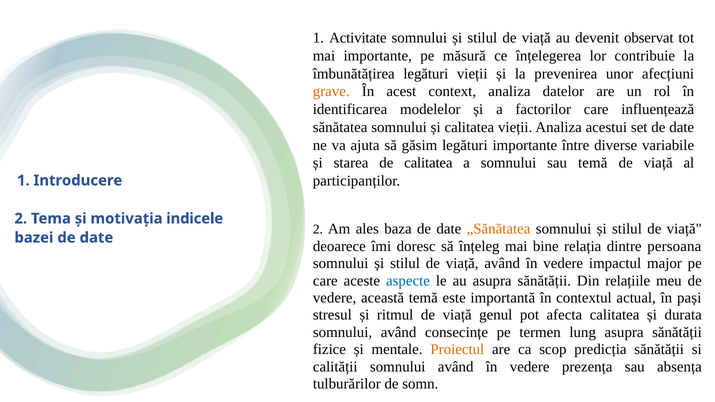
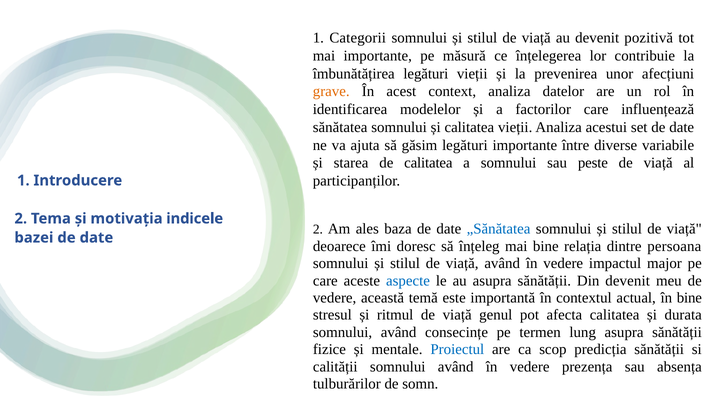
Activitate: Activitate -> Categorii (358, 38)
observat: observat -> pozitivă (649, 38)
sau temă: temă -> peste (593, 163)
„Sănătatea colour: orange -> blue (499, 229)
Din relațiile: relațiile -> devenit (628, 281)
în pași: pași -> bine (689, 298)
Proiectul colour: orange -> blue (457, 350)
